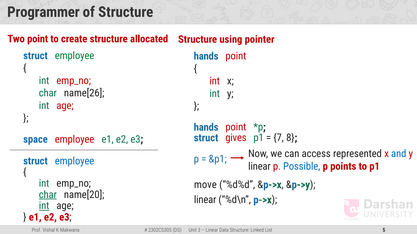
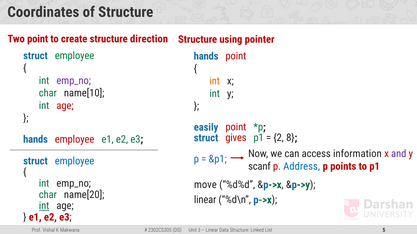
Programmer: Programmer -> Coordinates (43, 12)
allocated: allocated -> direction (149, 39)
emp_no colour: red -> purple (74, 81)
int colour: red -> orange (215, 81)
name[26: name[26 -> name[10 (84, 93)
hands: hands -> easily (206, 128)
7: 7 -> 2 (279, 138)
space: space -> hands (35, 140)
represented: represented -> information (357, 154)
and colour: blue -> purple (399, 154)
linear: linear -> scanf (259, 167)
Possible: Possible -> Address (302, 167)
char underline: present -> none (48, 195)
